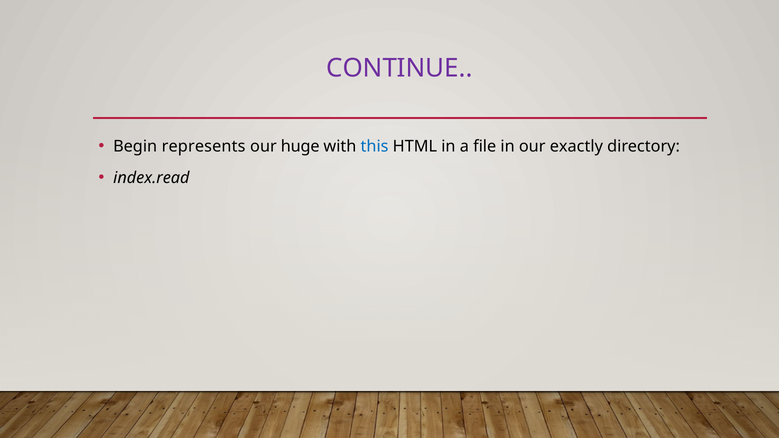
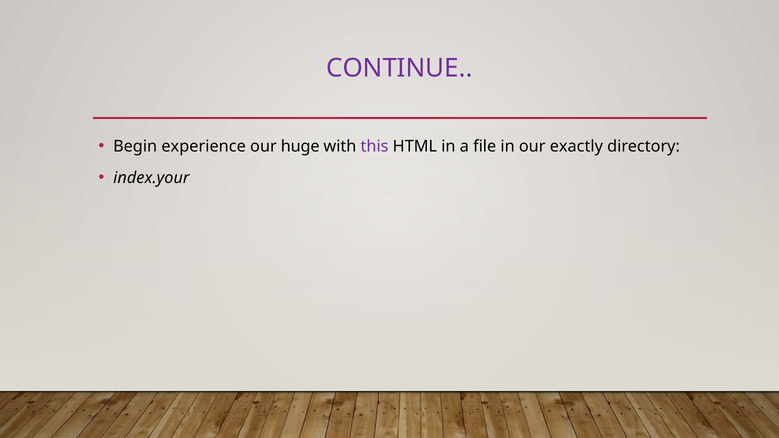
represents: represents -> experience (204, 146)
this colour: blue -> purple (375, 146)
index.read: index.read -> index.your (151, 178)
